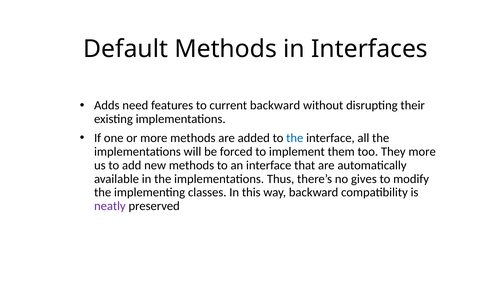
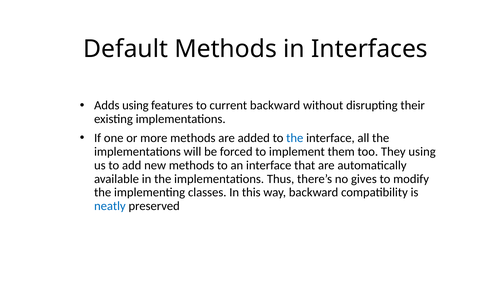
Adds need: need -> using (135, 105)
They more: more -> using (422, 151)
neatly colour: purple -> blue (110, 206)
